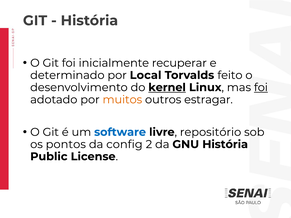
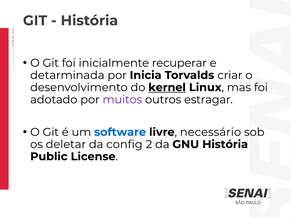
determinado: determinado -> detarminada (67, 75)
Local: Local -> Inicia (146, 75)
feito: feito -> criar (230, 75)
foi underline: present -> none (261, 88)
muitos colour: orange -> purple (122, 100)
repositório: repositório -> necessário (211, 132)
pontos: pontos -> deletar (66, 144)
